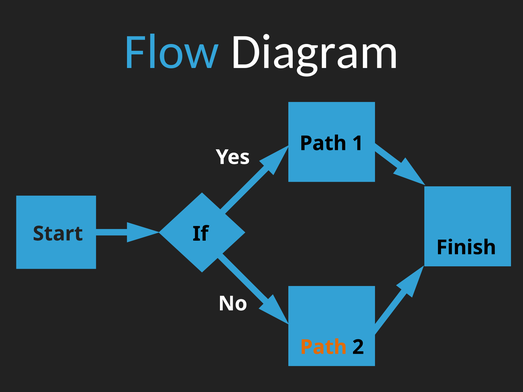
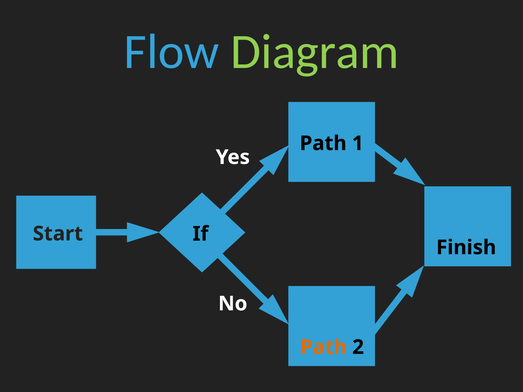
Diagram colour: white -> light green (315, 52)
